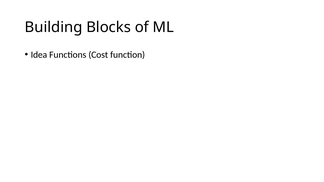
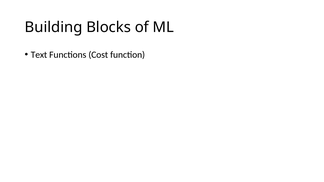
Idea: Idea -> Text (39, 55)
